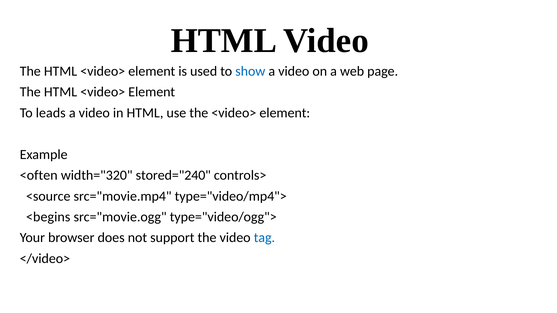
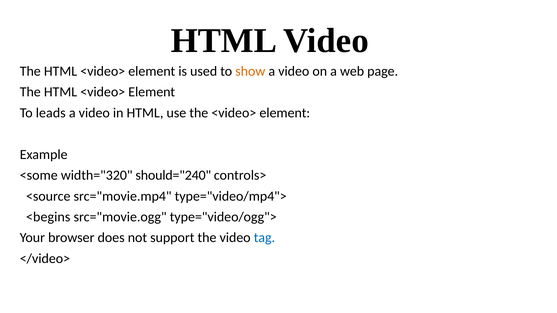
show colour: blue -> orange (250, 71)
<often: <often -> <some (39, 175)
stored="240: stored="240 -> should="240 (173, 175)
